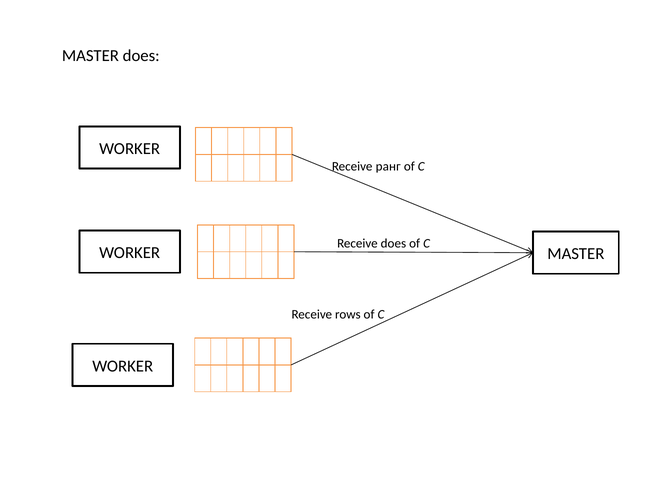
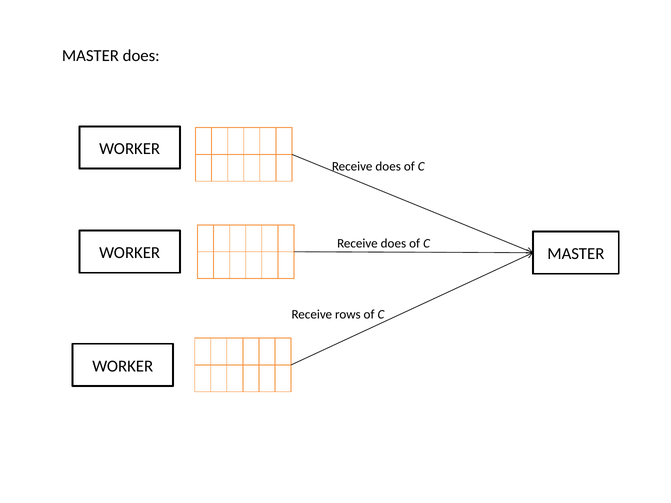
ранг: ранг -> does (388, 166)
